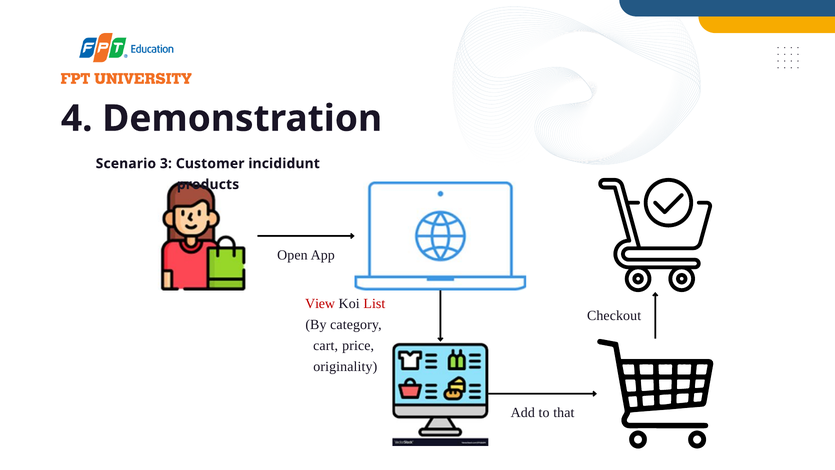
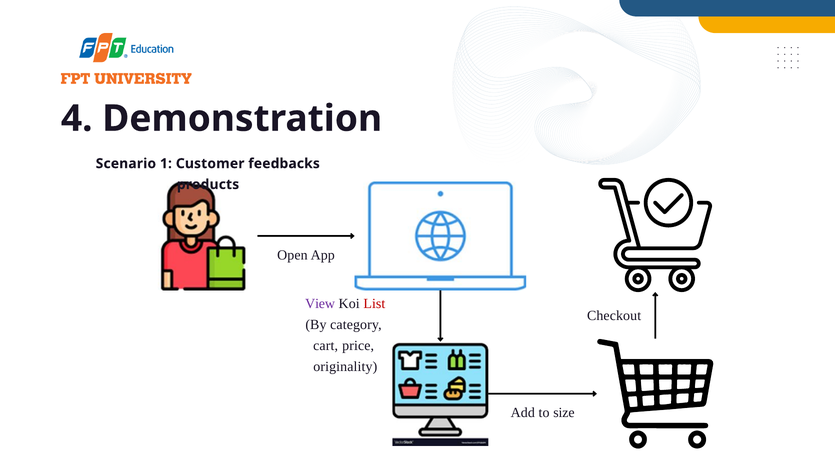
3: 3 -> 1 (166, 163)
incididunt: incididunt -> feedbacks (284, 163)
View colour: red -> purple (320, 304)
that: that -> size (564, 413)
